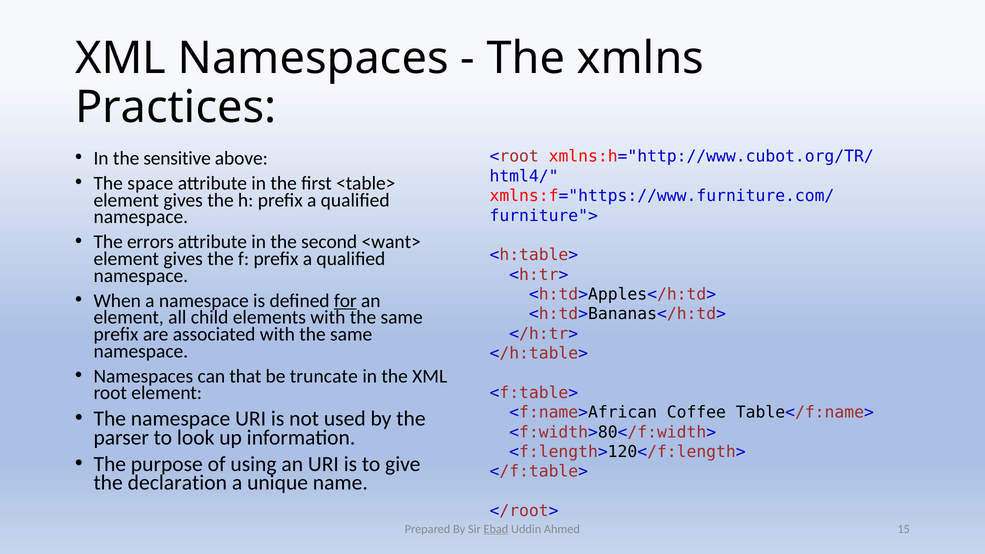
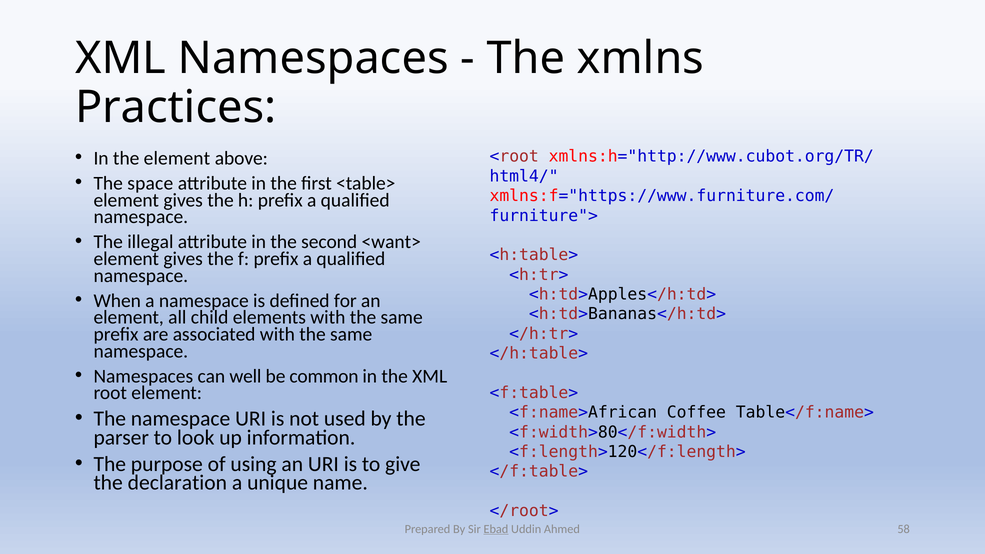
the sensitive: sensitive -> element (177, 158)
errors: errors -> illegal (150, 242)
for underline: present -> none (345, 301)
that: that -> well (245, 376)
truncate: truncate -> common (324, 376)
15: 15 -> 58 (904, 529)
